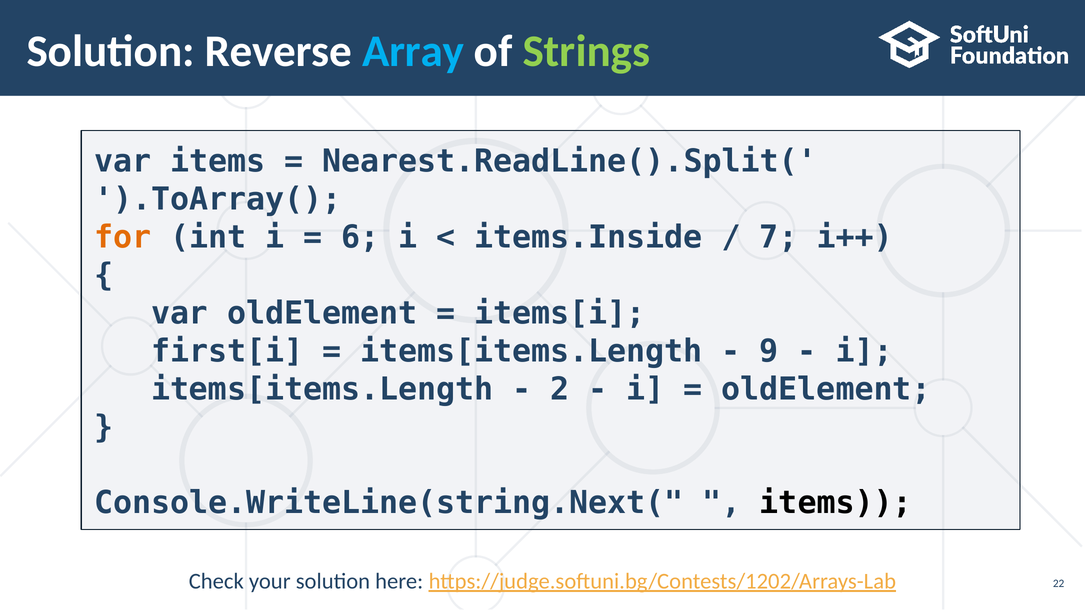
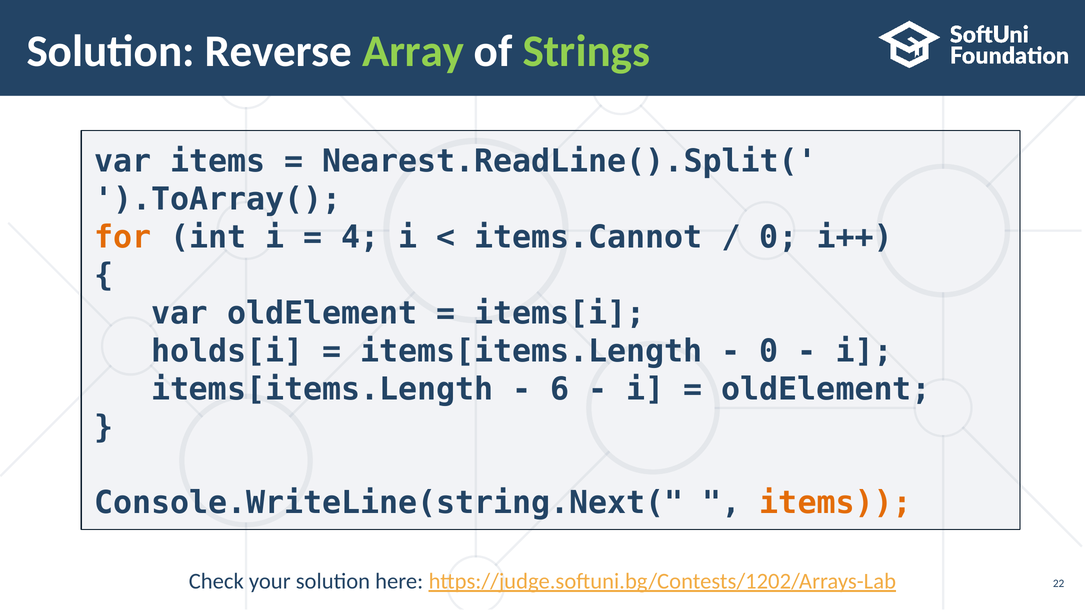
Array colour: light blue -> light green (413, 51)
6: 6 -> 4 (360, 237)
items.Inside: items.Inside -> items.Cannot (588, 237)
7: 7 -> 0 (779, 237)
first[i: first[i -> holds[i (227, 351)
9: 9 -> 0 (769, 351)
2: 2 -> 6 (560, 389)
items colour: black -> orange (836, 503)
